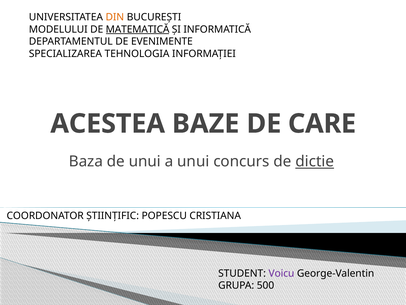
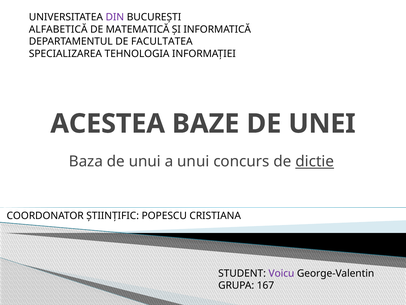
DIN colour: orange -> purple (115, 17)
MODELULUI: MODELULUI -> ALFABETICĂ (58, 29)
MATEMATICĂ underline: present -> none (138, 29)
EVENIMENTE: EVENIMENTE -> FACULTATEA (162, 42)
CARE: CARE -> UNEI (322, 124)
500: 500 -> 167 (265, 285)
